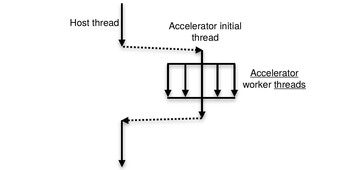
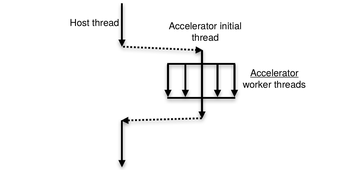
threads underline: present -> none (290, 85)
